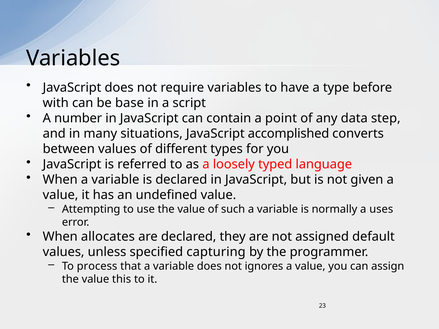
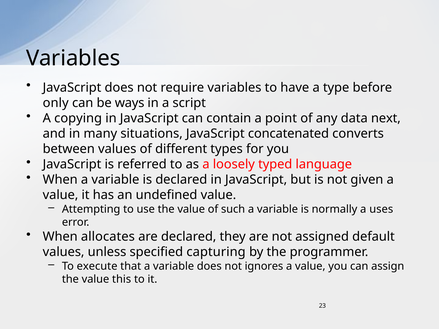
with: with -> only (56, 103)
base: base -> ways (130, 103)
number: number -> copying (78, 118)
step: step -> next (386, 118)
accomplished: accomplished -> concatenated (288, 134)
process: process -> execute (97, 266)
